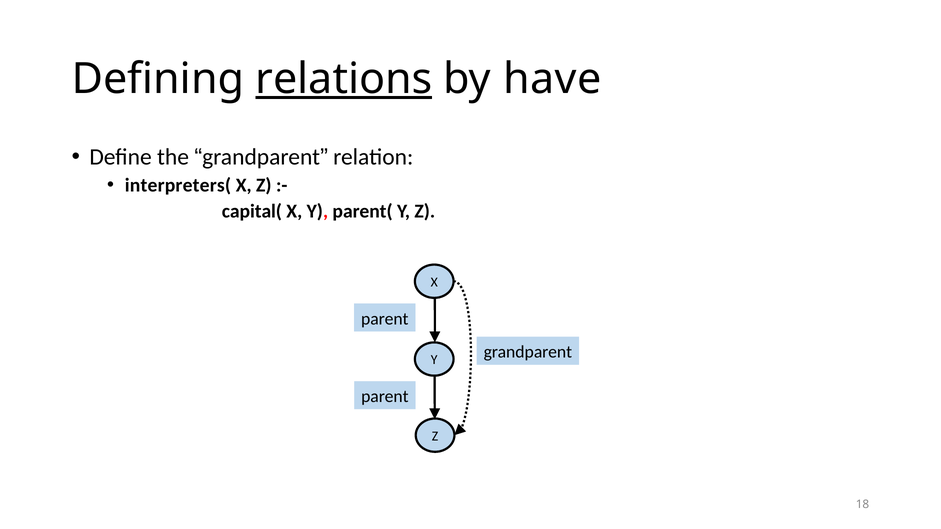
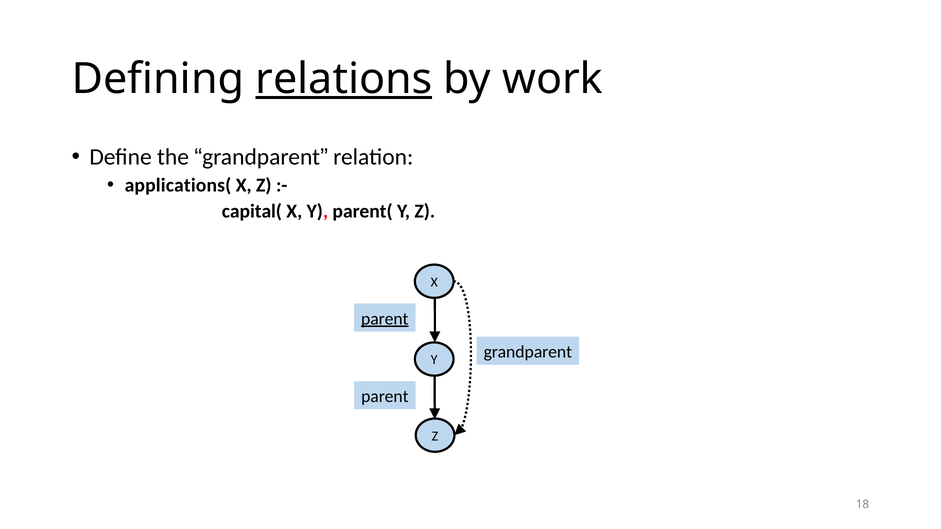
have: have -> work (552, 79)
interpreters(: interpreters( -> applications( (178, 185)
parent underline: none -> present (385, 319)
